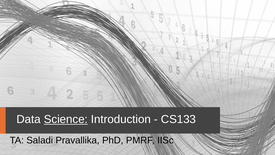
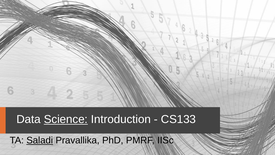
Saladi underline: none -> present (40, 140)
